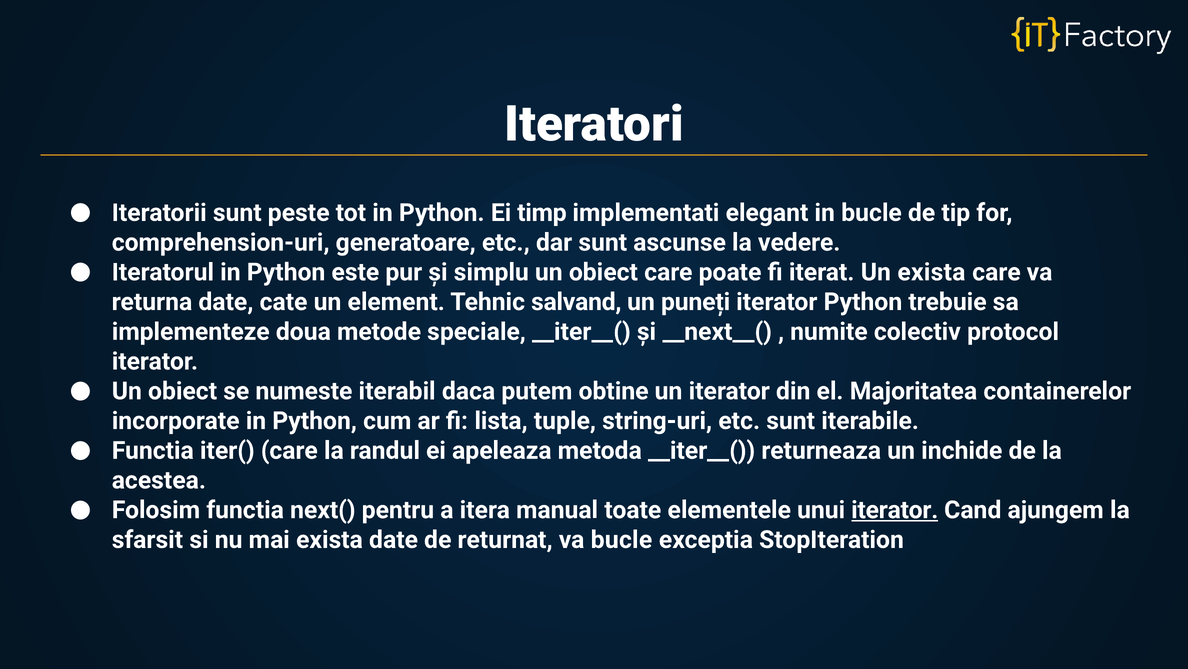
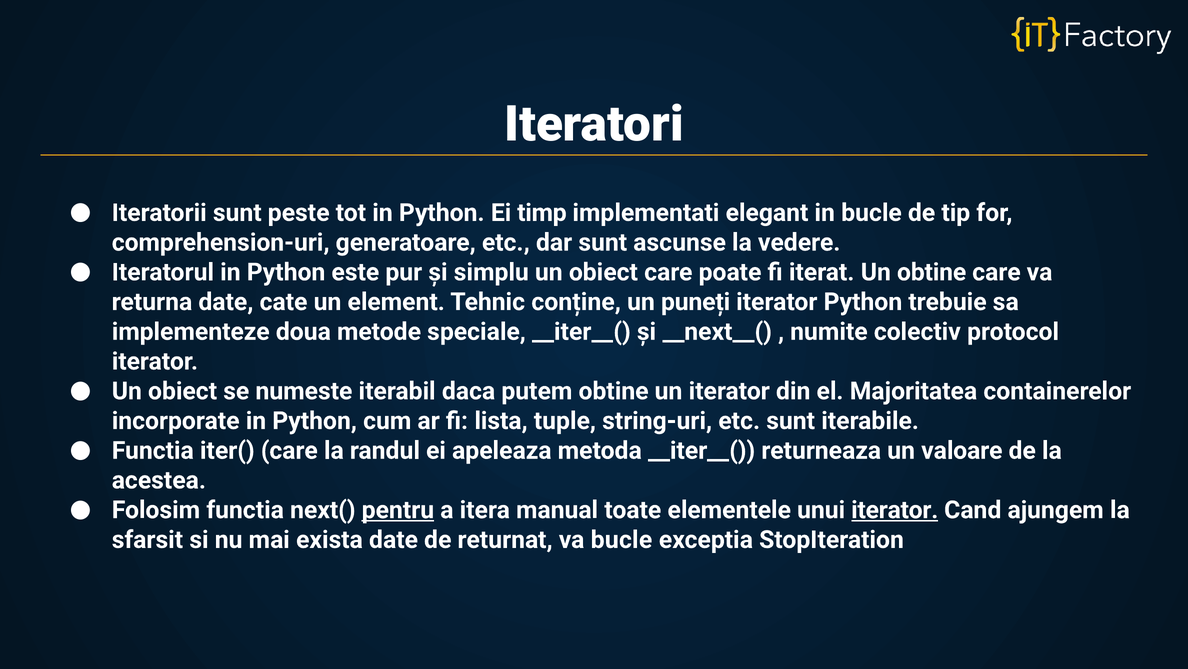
Un exista: exista -> obtine (932, 272)
salvand: salvand -> conține (576, 302)
inchide: inchide -> valoare (962, 450)
pentru underline: none -> present (398, 510)
